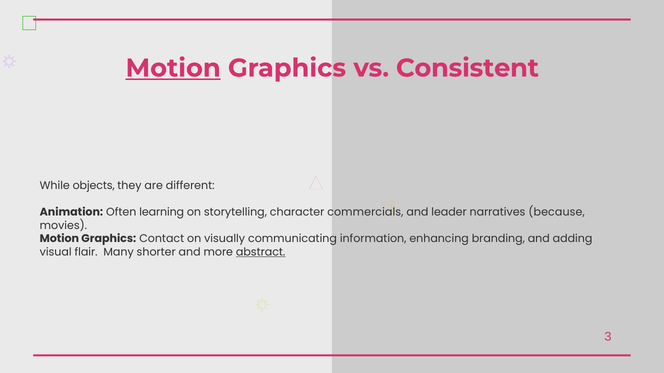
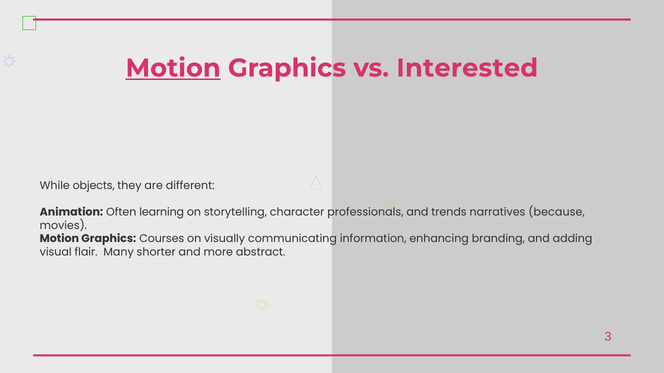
Consistent: Consistent -> Interested (467, 68)
commercials: commercials -> professionals (365, 213)
leader: leader -> trends (449, 213)
Contact: Contact -> Courses (162, 239)
abstract underline: present -> none (261, 252)
